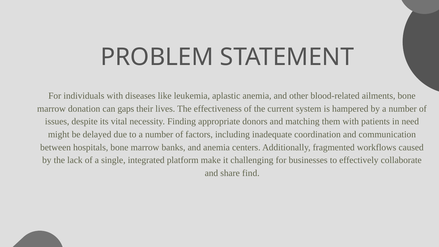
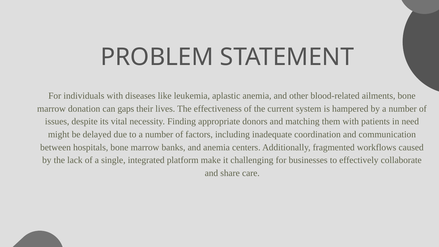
find: find -> care (251, 173)
